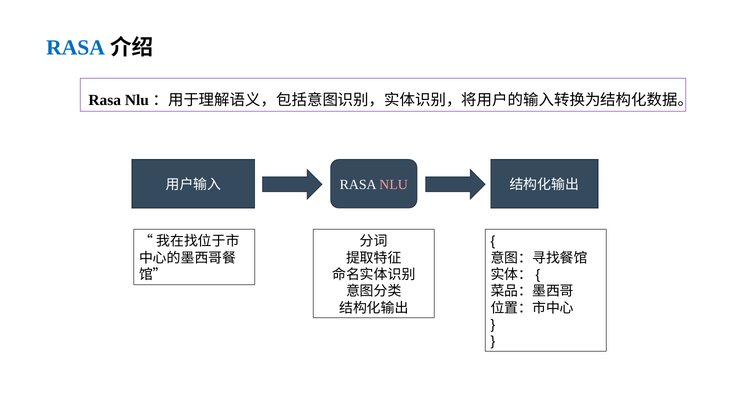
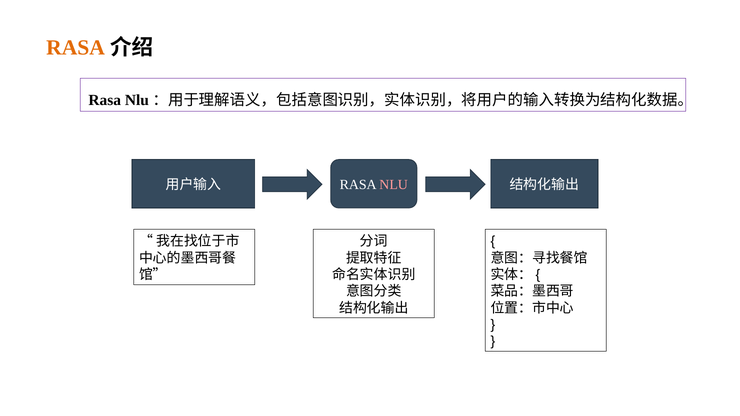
RASA colour: blue -> orange (76, 48)
